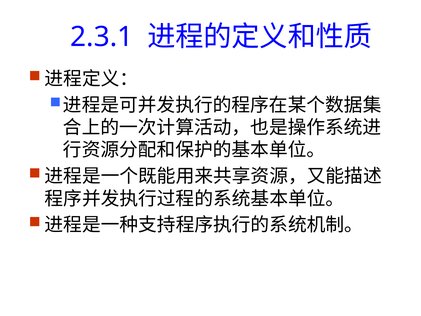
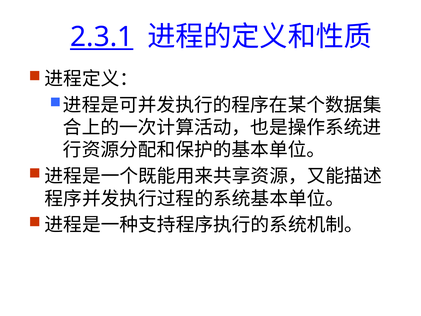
2.3.1 underline: none -> present (102, 37)
